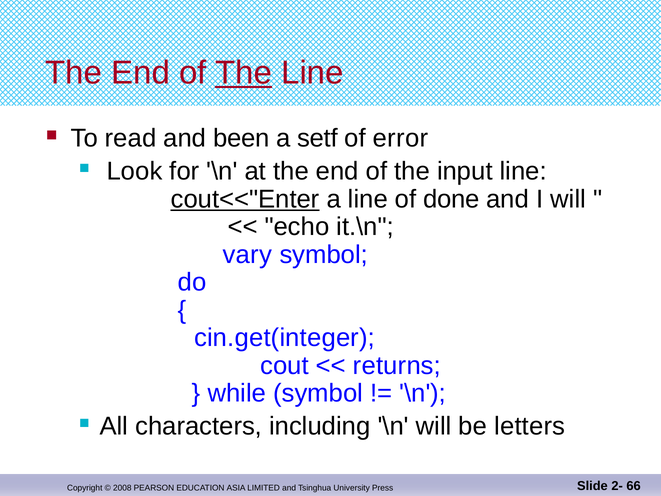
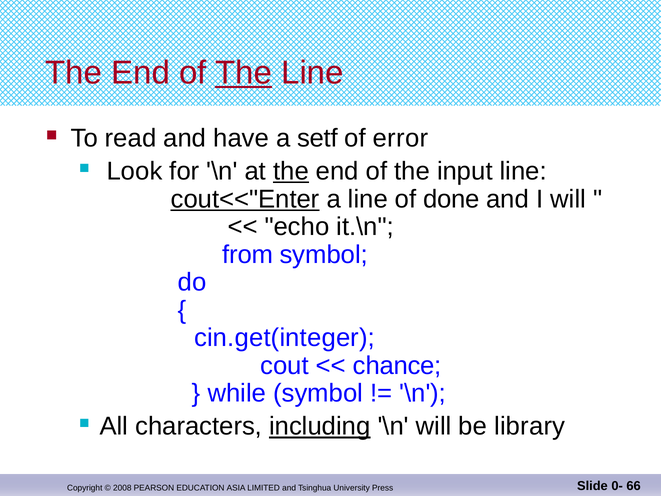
been: been -> have (241, 138)
the underline: none -> present (291, 171)
vary: vary -> from (248, 254)
returns: returns -> chance (397, 366)
including underline: none -> present (320, 426)
letters: letters -> library (530, 426)
2-: 2- -> 0- (617, 486)
